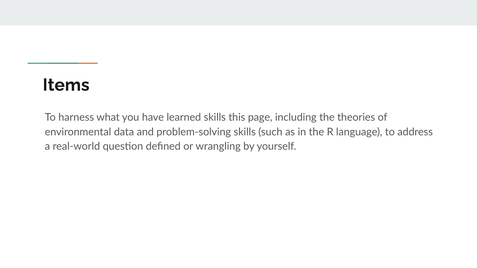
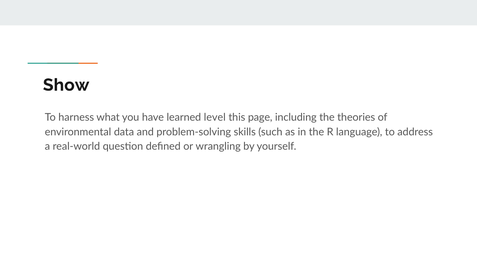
Items: Items -> Show (66, 85)
learned skills: skills -> level (215, 117)
